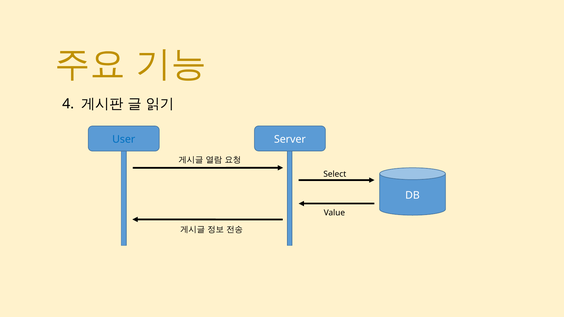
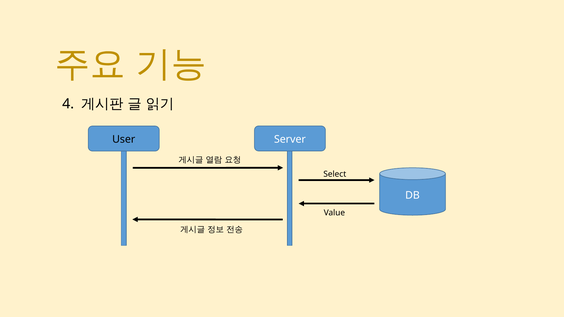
User colour: blue -> black (124, 139)
